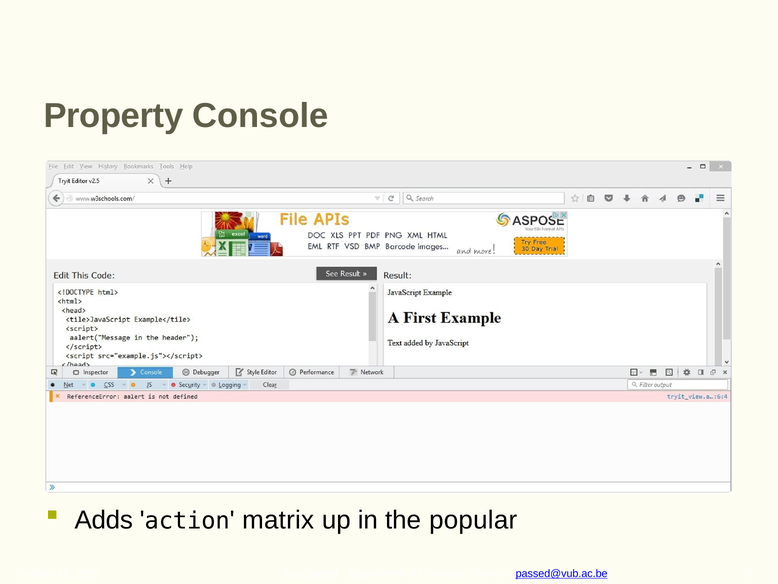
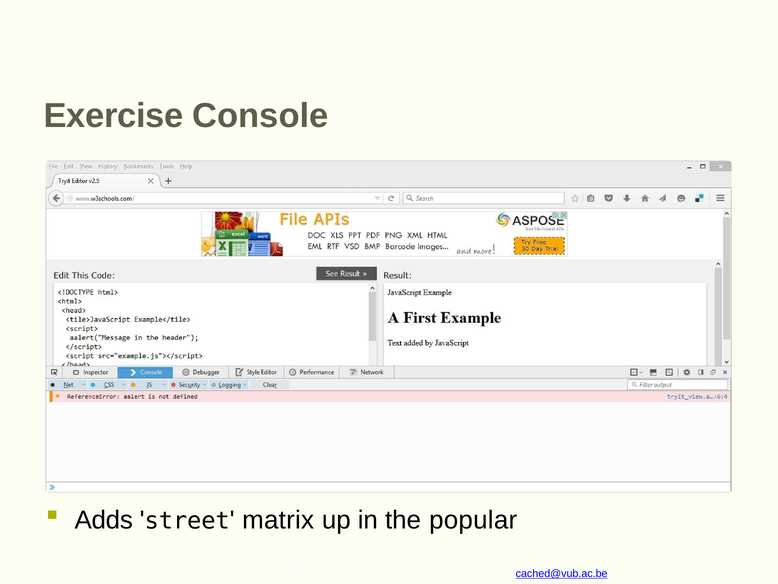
Property: Property -> Exercise (114, 116)
action: action -> street (187, 520)
passed@vub.ac.be: passed@vub.ac.be -> cached@vub.ac.be (562, 573)
